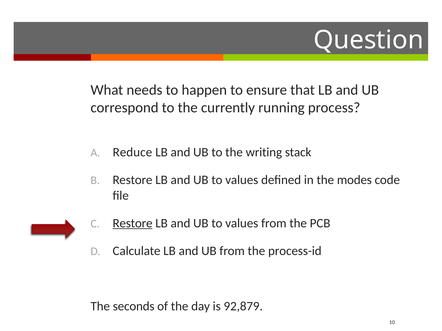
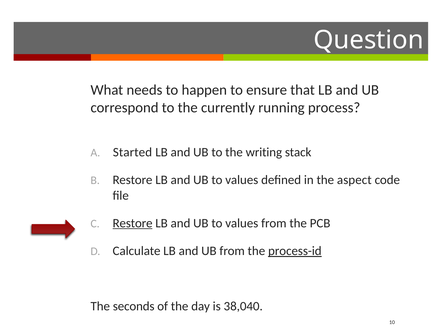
Reduce: Reduce -> Started (132, 153)
modes: modes -> aspect (354, 180)
process-id underline: none -> present (295, 251)
92,879: 92,879 -> 38,040 (243, 307)
